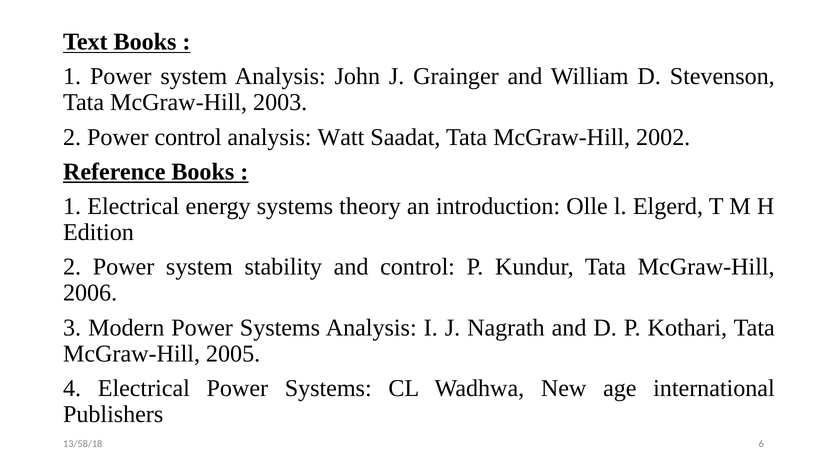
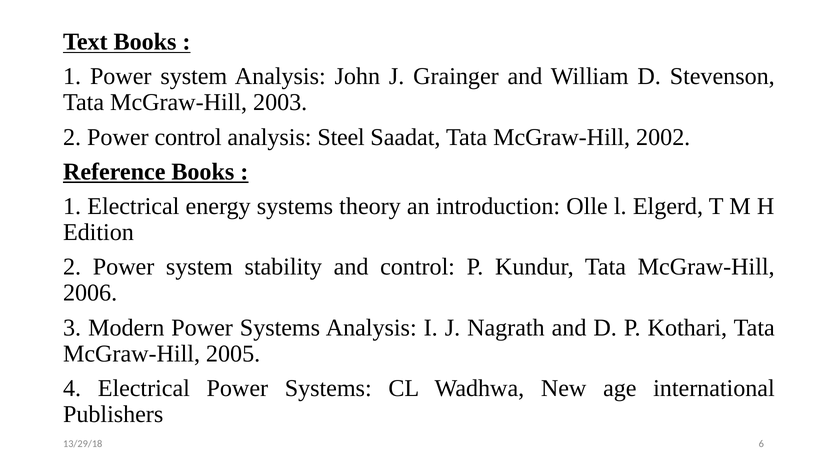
Watt: Watt -> Steel (341, 137)
13/58/18: 13/58/18 -> 13/29/18 (83, 444)
